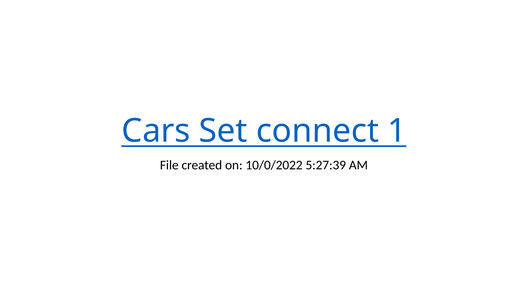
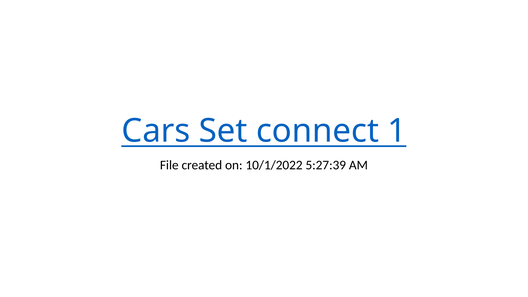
10/0/2022: 10/0/2022 -> 10/1/2022 (274, 165)
